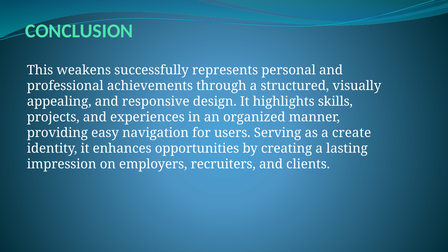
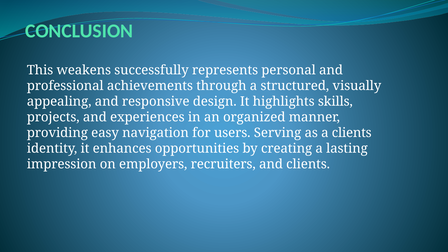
a create: create -> clients (352, 133)
